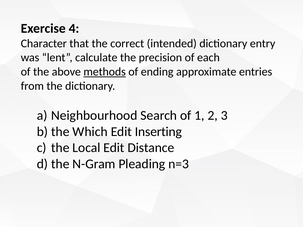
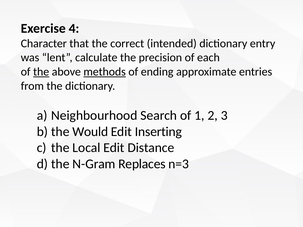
the underline: none -> present (41, 72)
Which: Which -> Would (90, 132)
Pleading: Pleading -> Replaces (142, 164)
